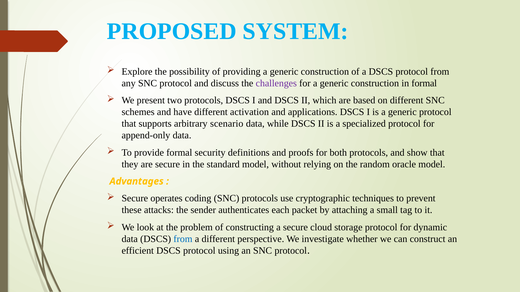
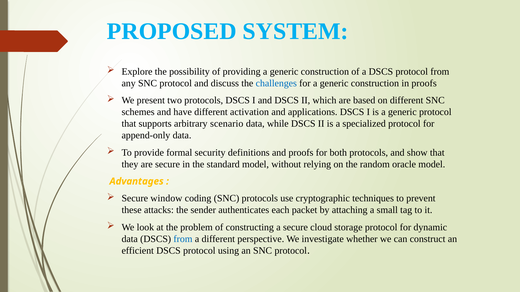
challenges colour: purple -> blue (276, 83)
in formal: formal -> proofs (424, 83)
operates: operates -> window (166, 199)
